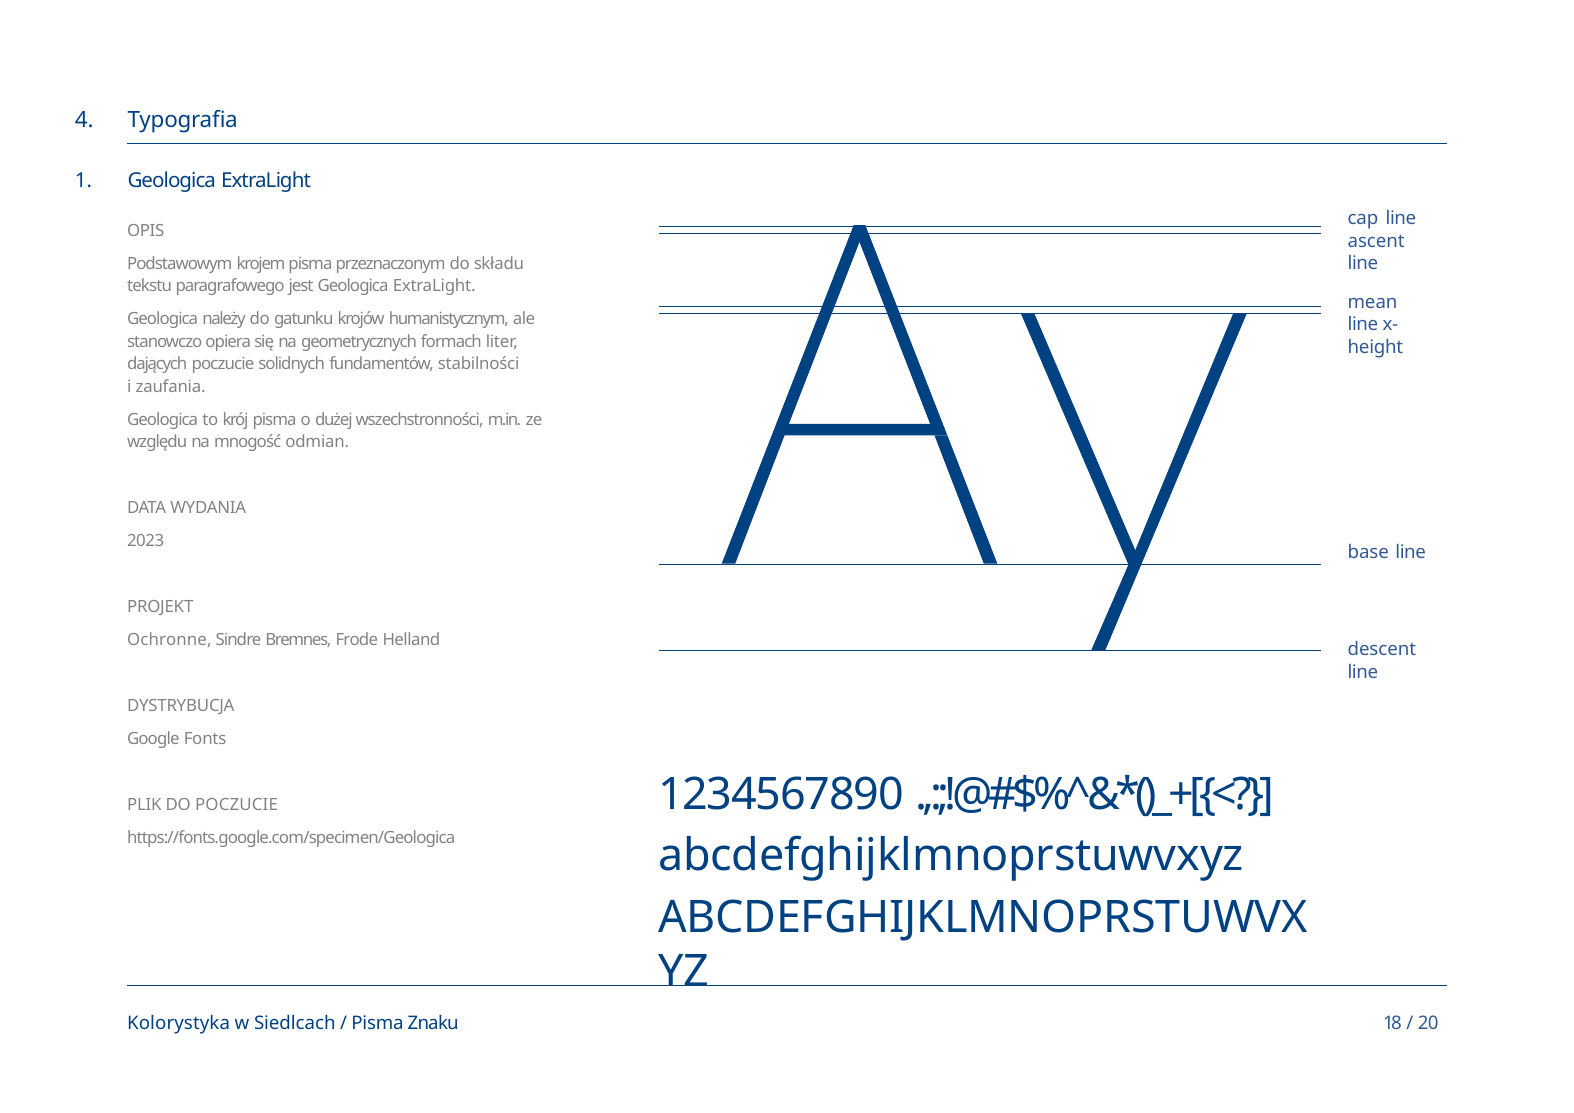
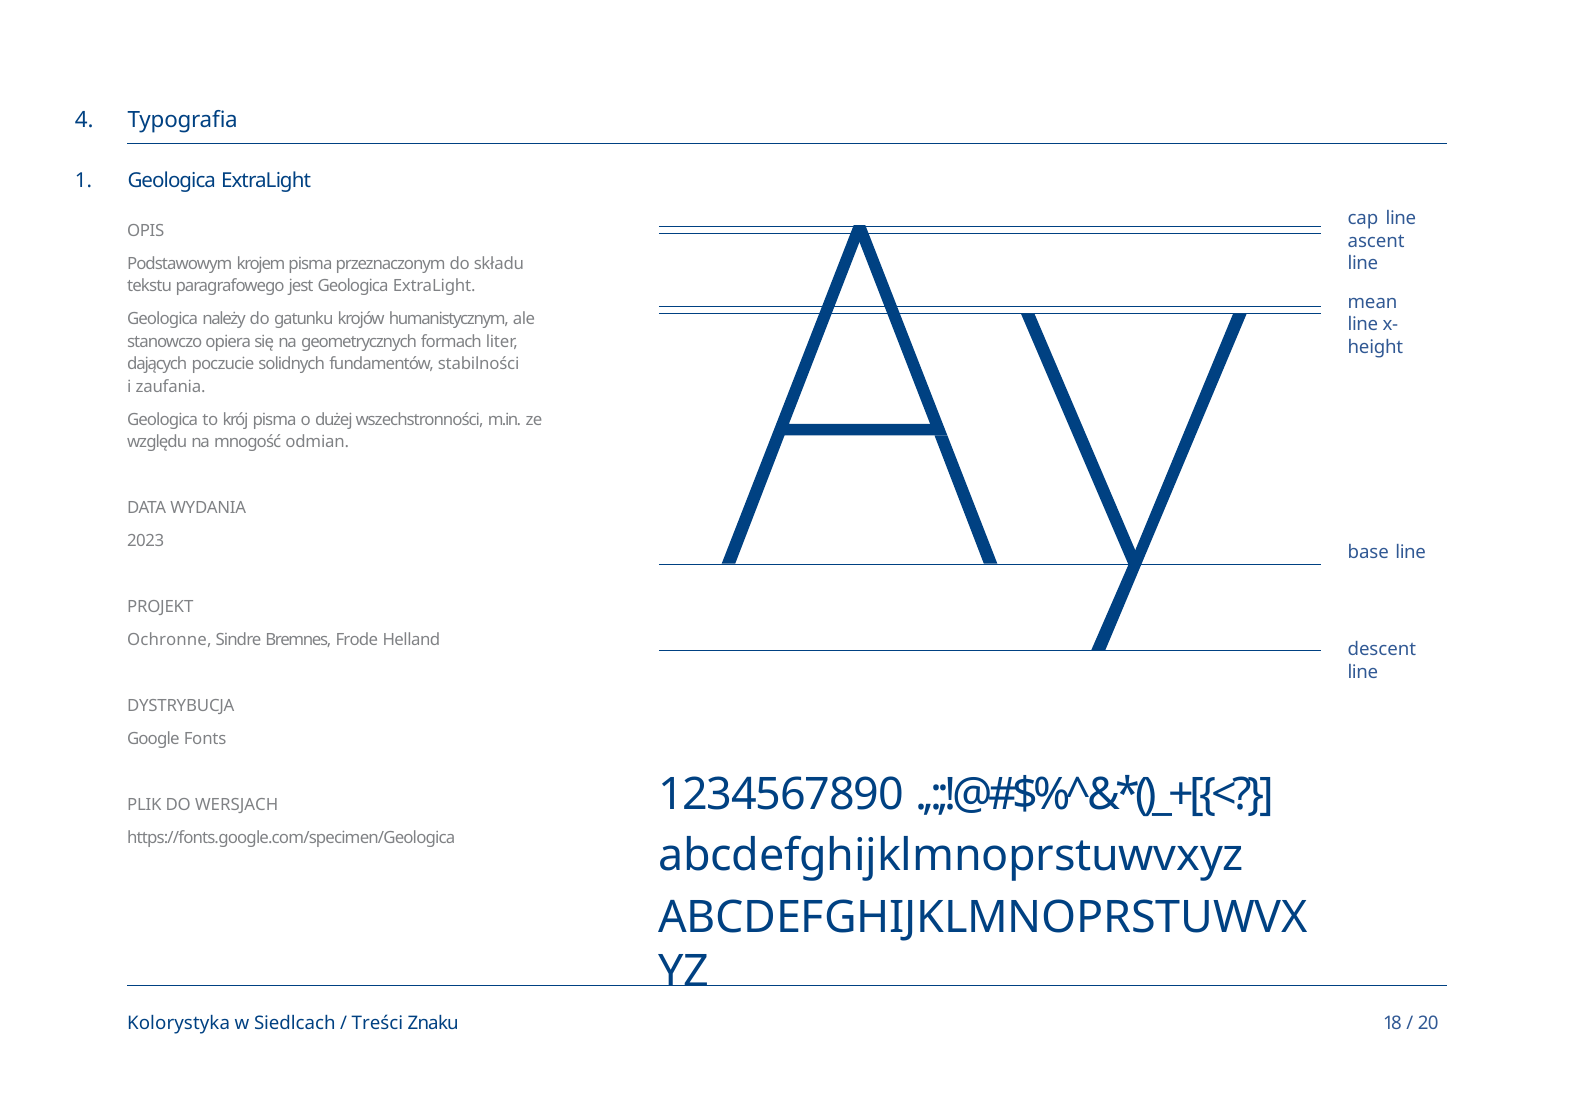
DO POCZUCIE: POCZUCIE -> WERSJACH (237, 805)
Pisma: Pisma -> Treści (377, 1024)
